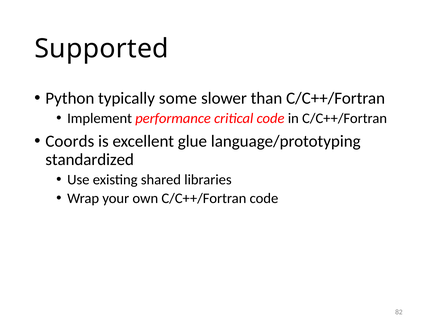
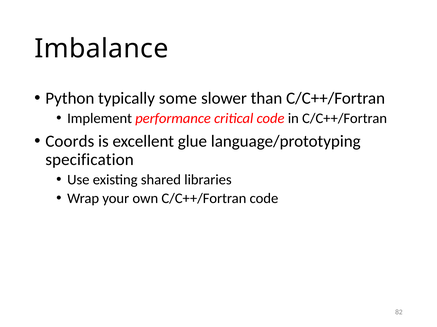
Supported: Supported -> Imbalance (102, 49)
standardized: standardized -> specification (90, 160)
